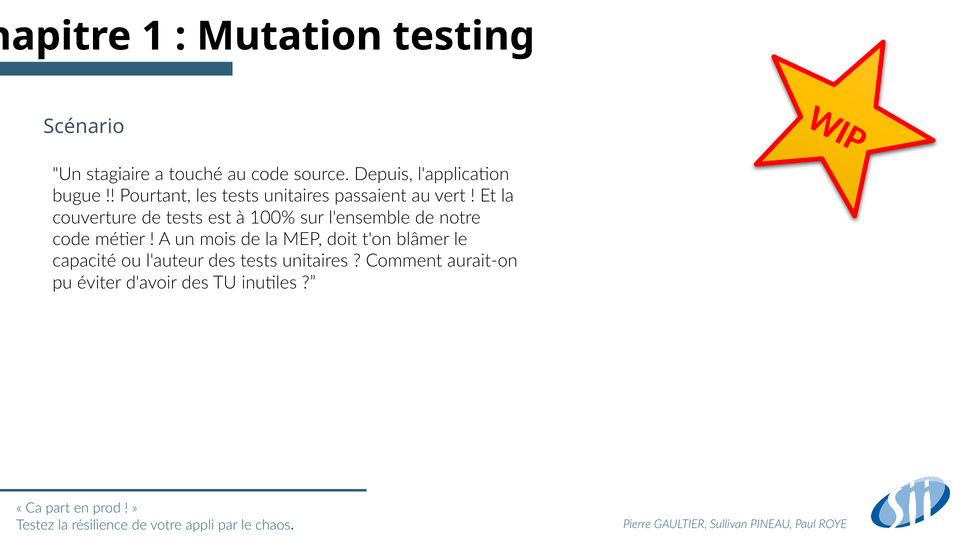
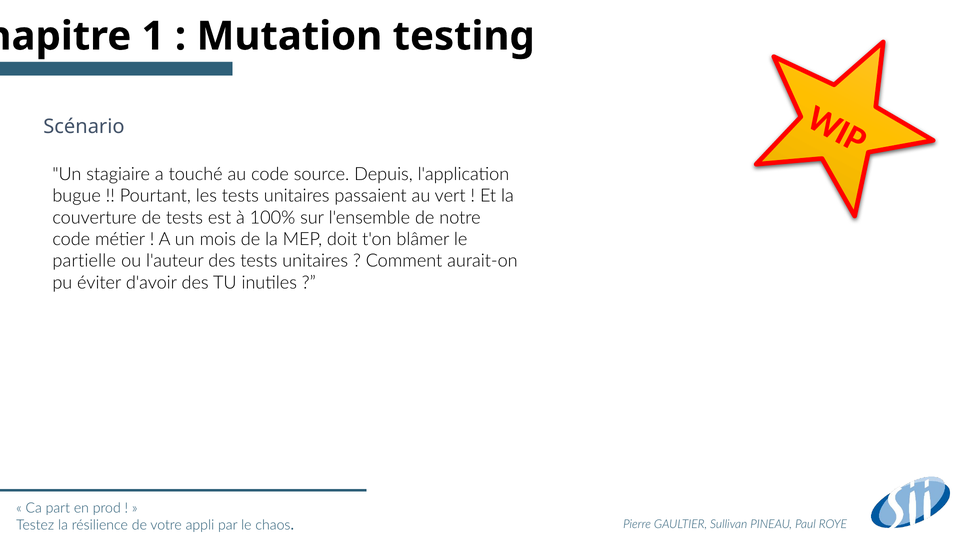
capacité: capacité -> partielle (84, 261)
